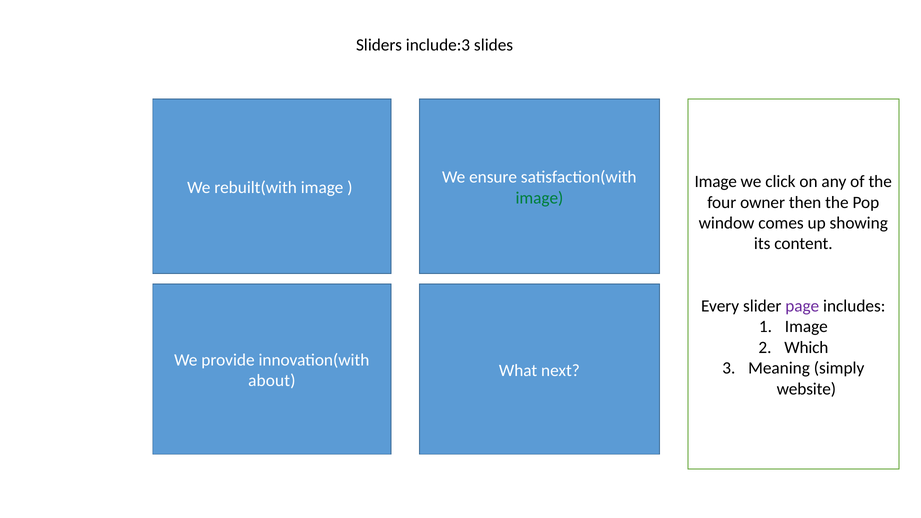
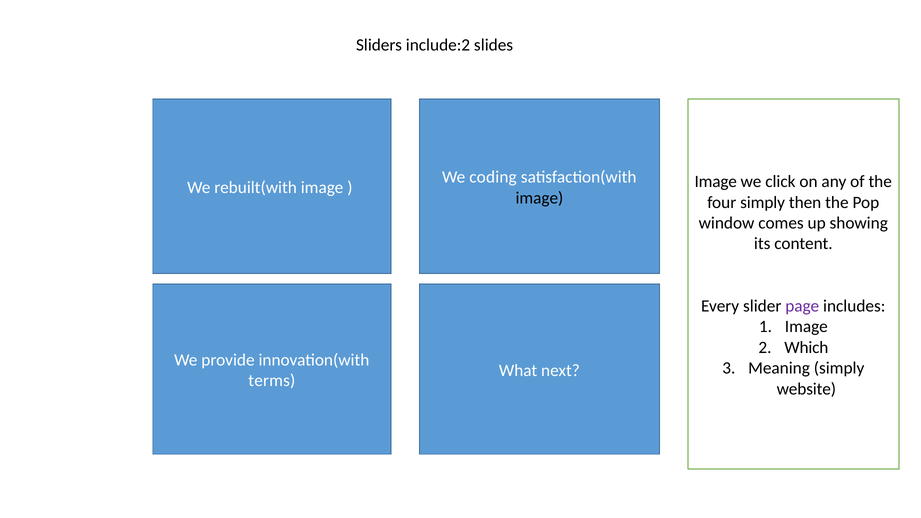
include:3: include:3 -> include:2 (438, 45)
ensure: ensure -> coding (493, 177)
image colour: green -> black (539, 198)
four owner: owner -> simply (763, 202)
about: about -> terms (272, 381)
